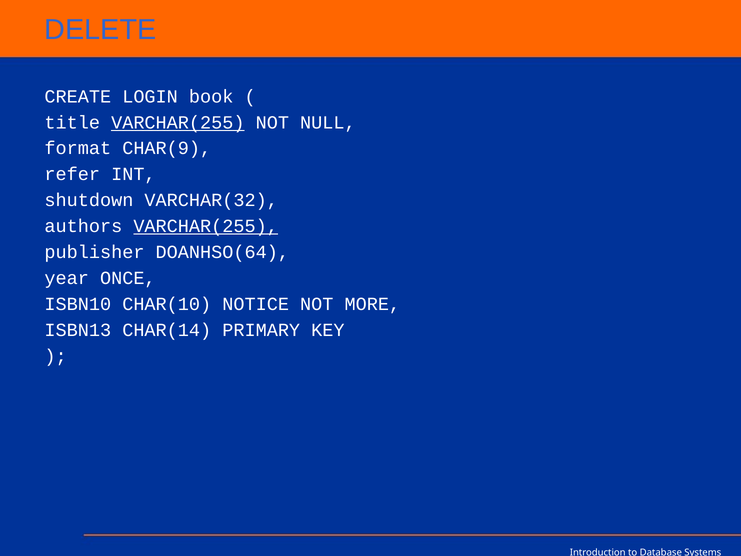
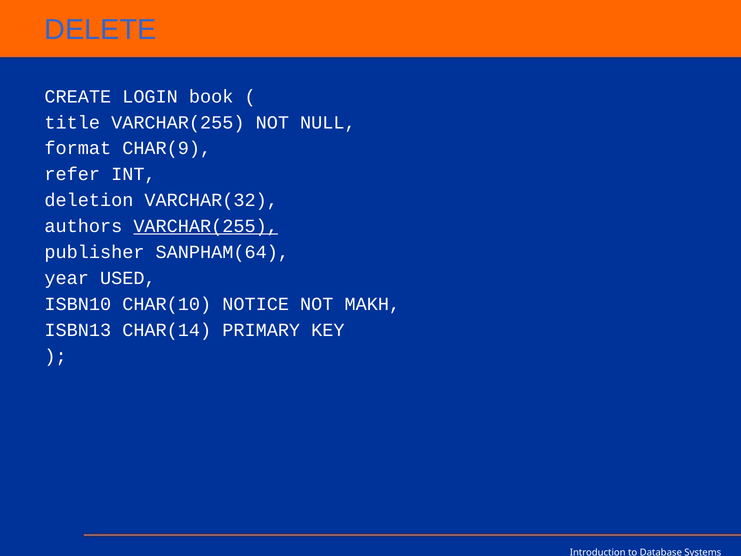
VARCHAR(255 underline: present -> none (178, 122)
shutdown: shutdown -> deletion (89, 200)
DOANHSO(64: DOANHSO(64 -> SANPHAM(64 (222, 252)
ONCE: ONCE -> USED (128, 278)
MORE: MORE -> MAKH (372, 304)
